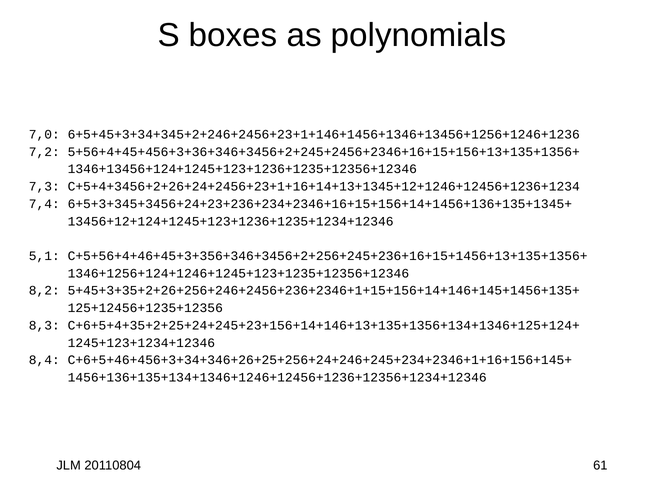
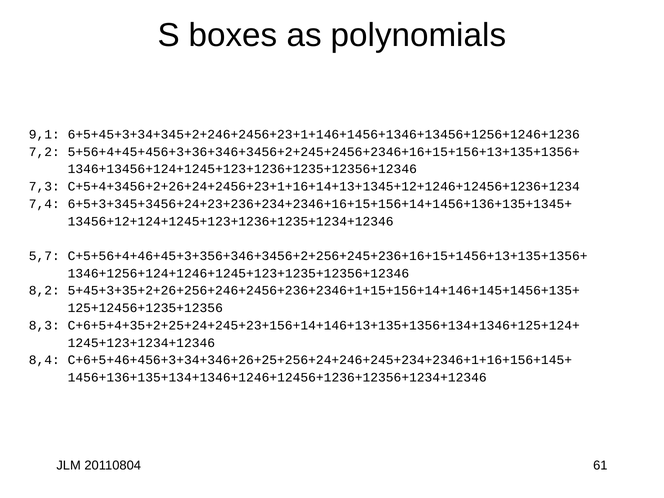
7,0: 7,0 -> 9,1 (44, 134)
5,1: 5,1 -> 5,7 (44, 256)
